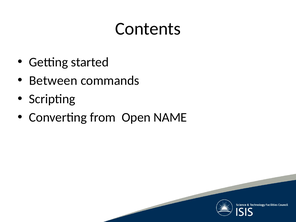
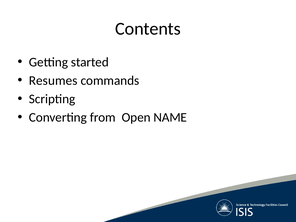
Between: Between -> Resumes (53, 81)
